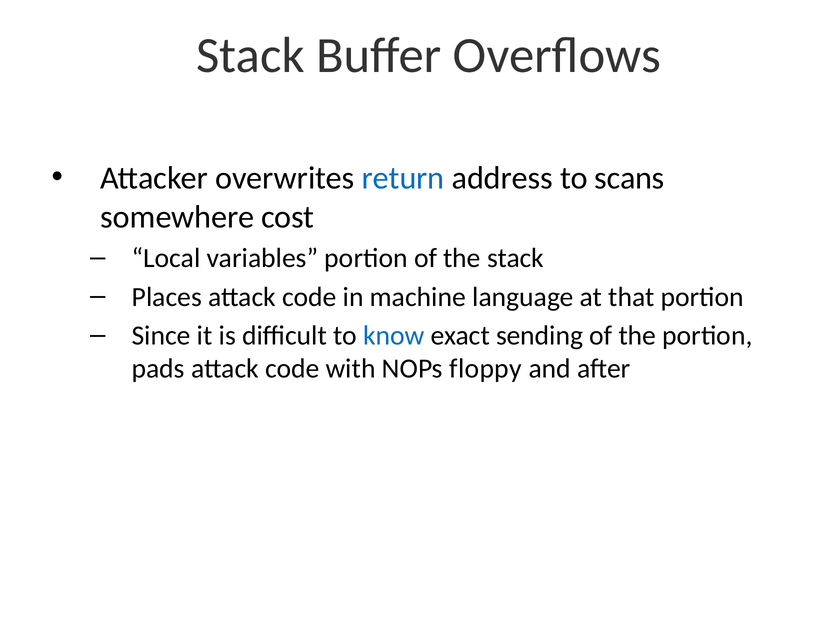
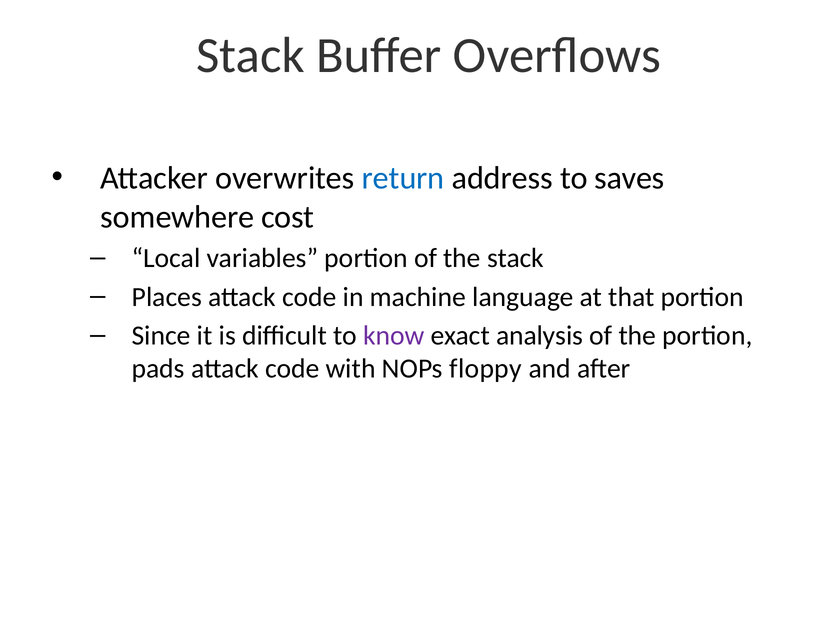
scans: scans -> saves (629, 178)
know colour: blue -> purple (394, 335)
sending: sending -> analysis (540, 335)
